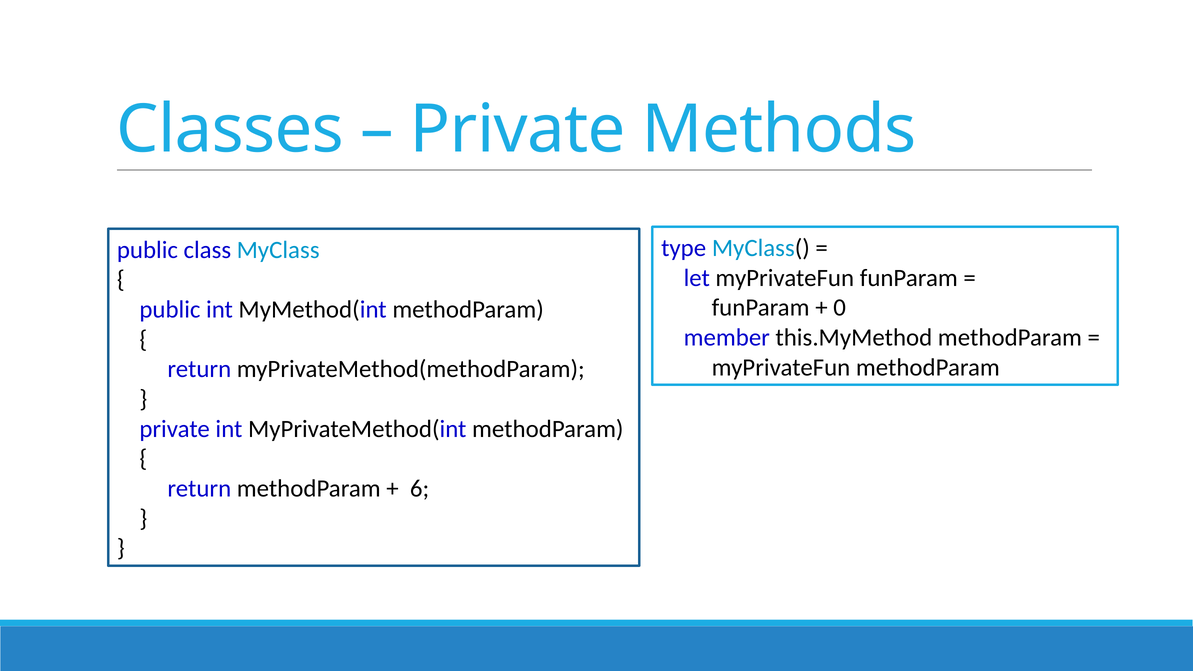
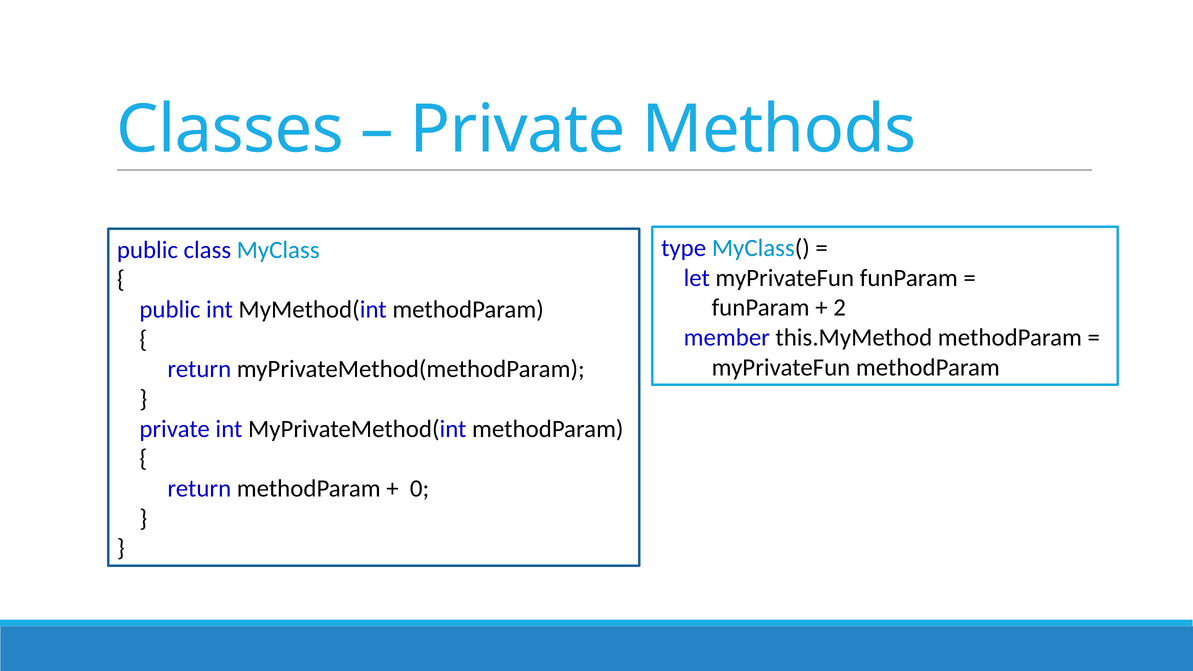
0: 0 -> 2 (840, 308)
6: 6 -> 0 (420, 489)
